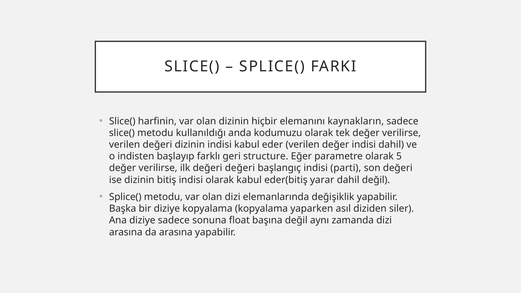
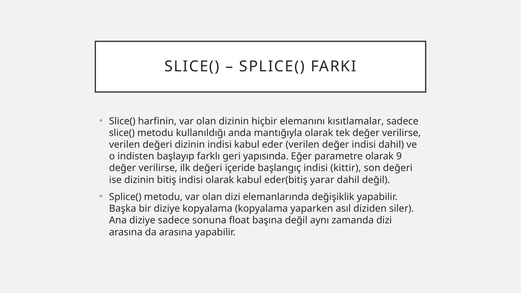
kaynakların: kaynakların -> kısıtlamalar (356, 121)
kodumuzu: kodumuzu -> mantığıyla (278, 133)
structure: structure -> yapısında (266, 156)
5: 5 -> 9 (399, 156)
değeri değeri: değeri -> içeride (240, 168)
parti: parti -> kittir (346, 168)
